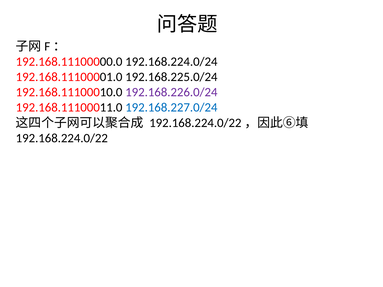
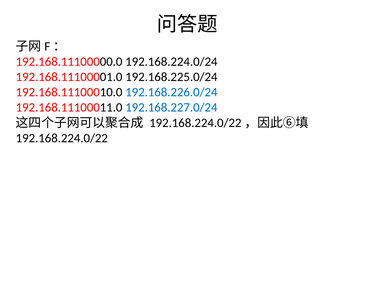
192.168.226.0/24 colour: purple -> blue (171, 92)
